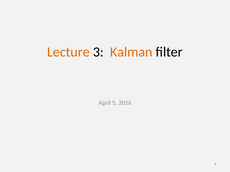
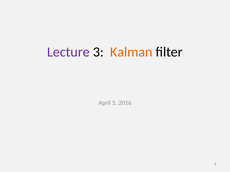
Lecture colour: orange -> purple (68, 52)
